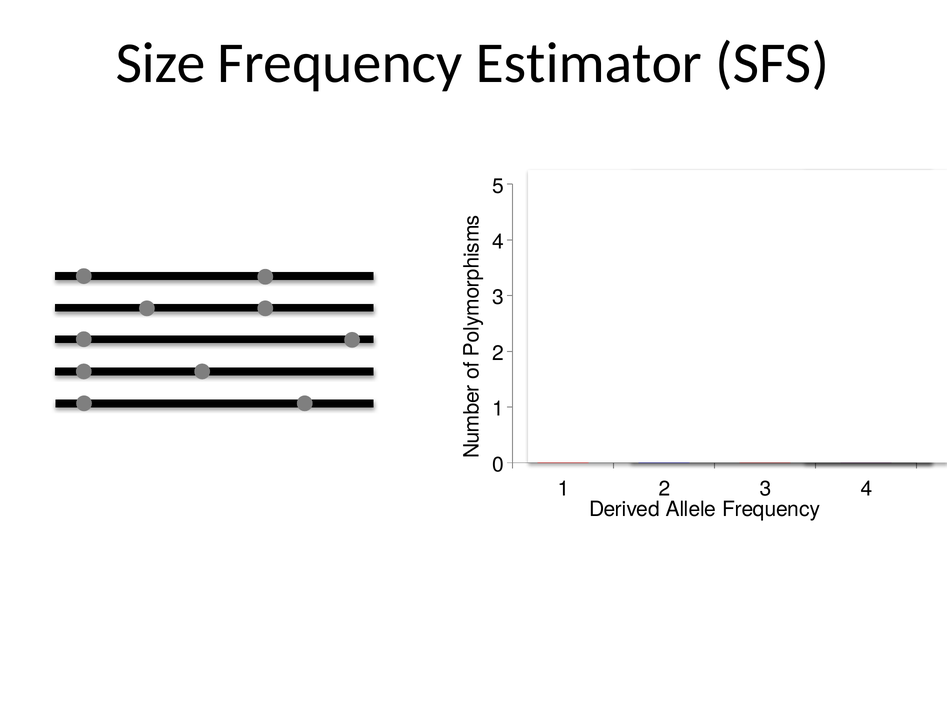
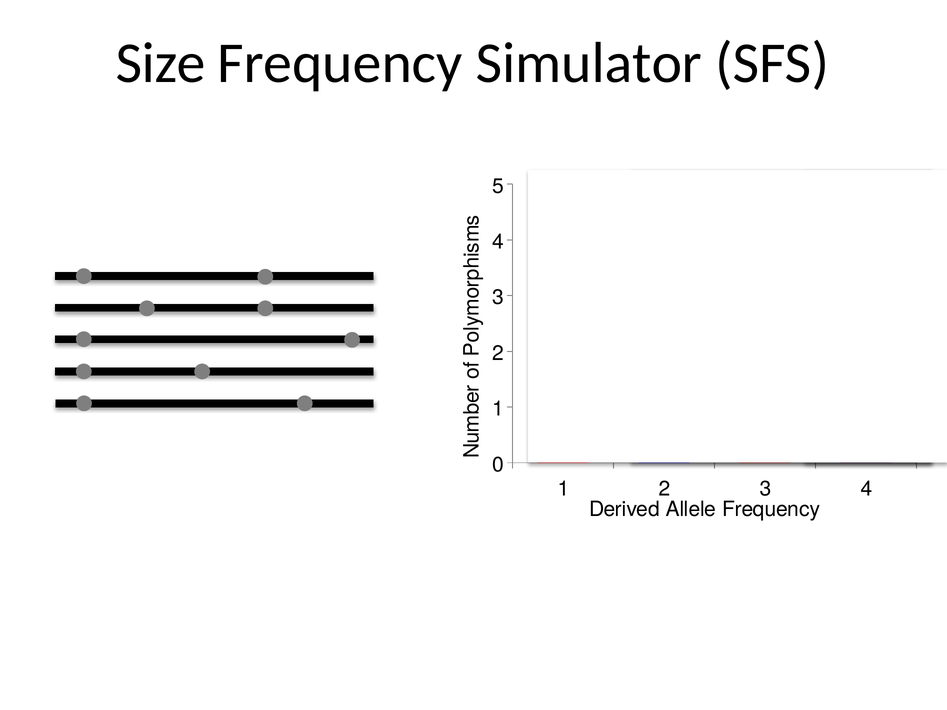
Estimator: Estimator -> Simulator (589, 63)
